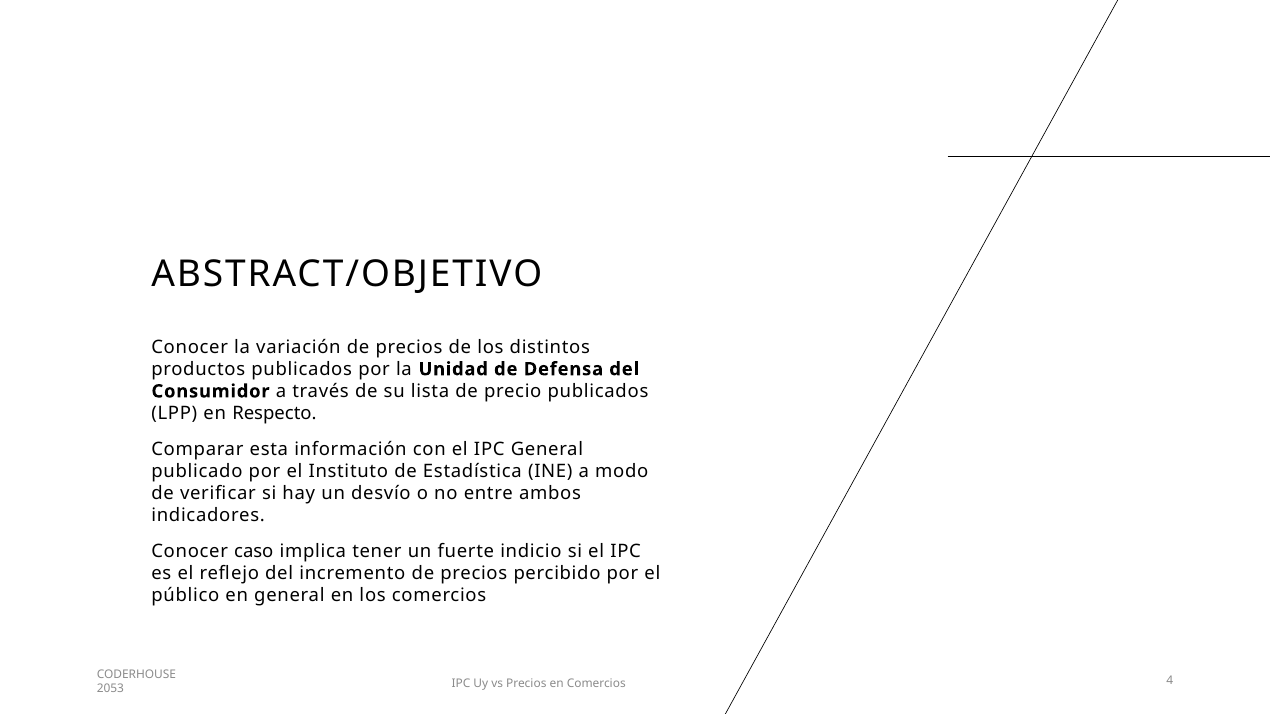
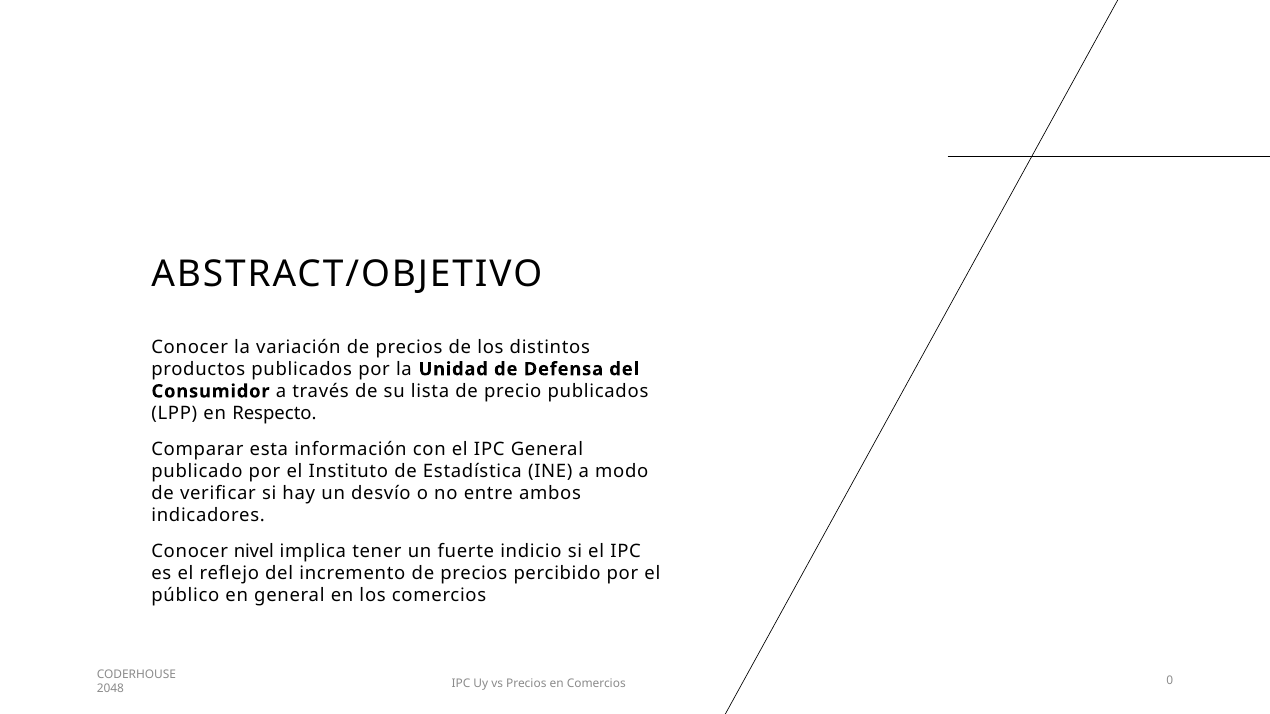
caso: caso -> nivel (254, 551)
2053: 2053 -> 2048 (110, 689)
4: 4 -> 0 (1170, 681)
